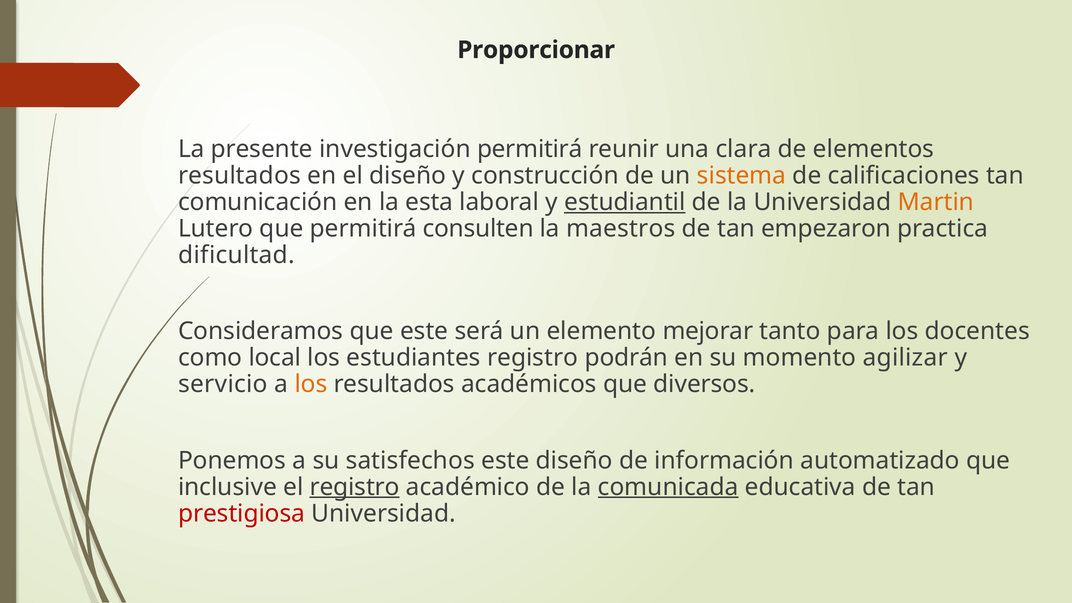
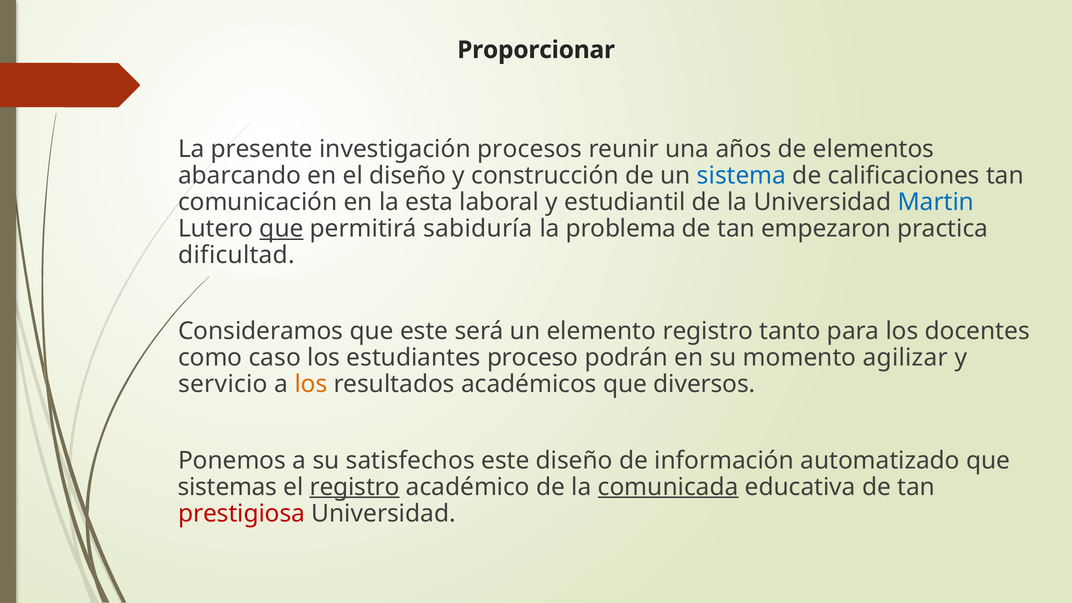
investigación permitirá: permitirá -> procesos (530, 149)
clara: clara -> años (744, 149)
resultados: resultados -> abarcando (240, 176)
sistema colour: orange -> blue (742, 176)
estudiantil underline: present -> none (625, 202)
Martin colour: orange -> blue (936, 202)
que underline: none -> present (282, 229)
consulten: consulten -> sabiduría (478, 229)
maestros: maestros -> problema (621, 229)
elemento mejorar: mejorar -> registro (708, 331)
local: local -> caso (275, 358)
estudiantes registro: registro -> proceso (533, 358)
inclusive: inclusive -> sistemas (228, 487)
